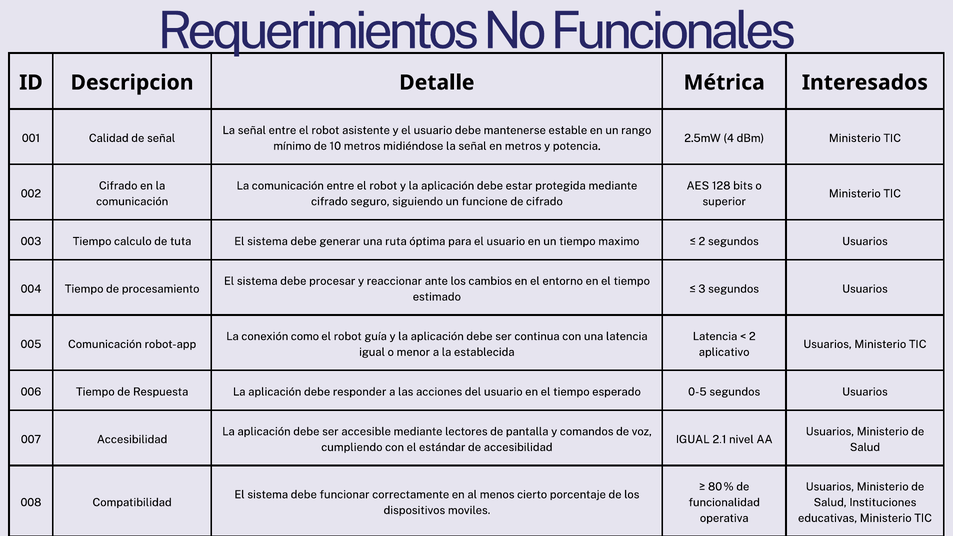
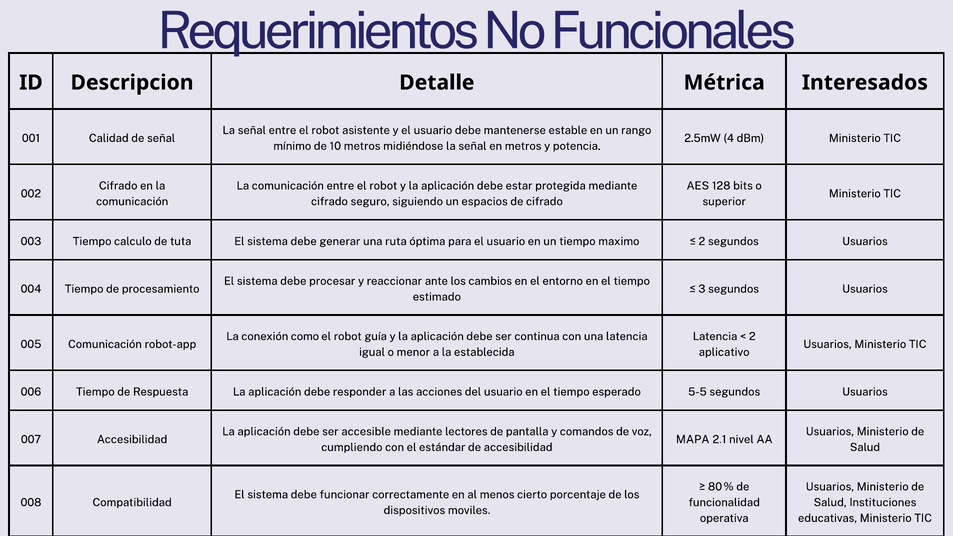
funcione: funcione -> espacios (485, 202)
0-5: 0-5 -> 5-5 (697, 392)
IGUAL: IGUAL -> MAPA (693, 439)
